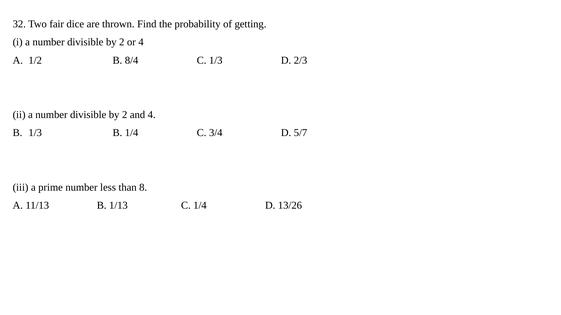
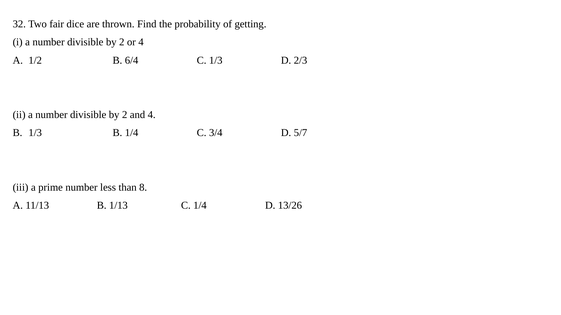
8/4: 8/4 -> 6/4 (132, 60)
